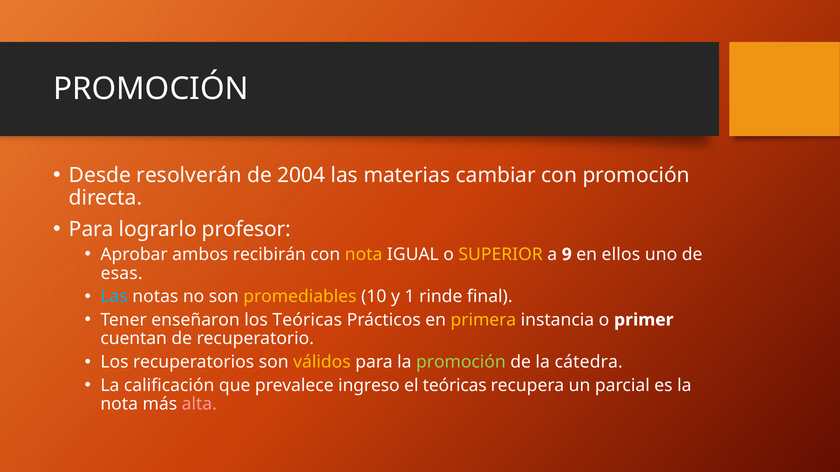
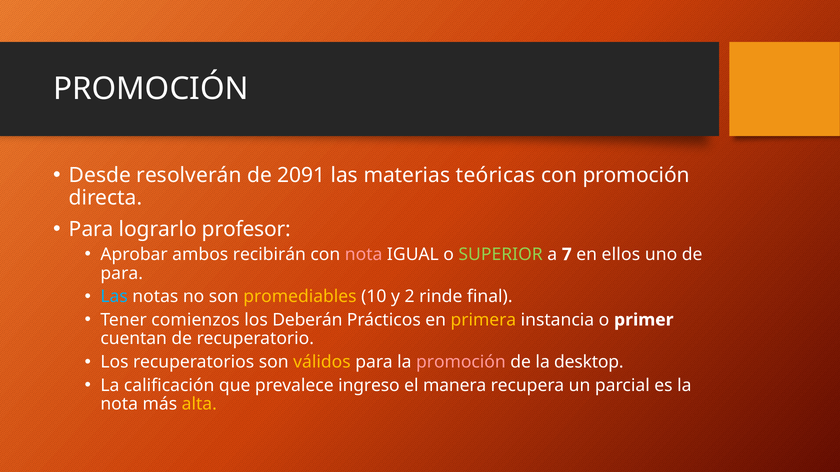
2004: 2004 -> 2091 (301, 175)
cambiar: cambiar -> teóricas (496, 175)
nota colour: yellow -> pink (364, 255)
SUPERIOR colour: yellow -> light green (501, 255)
9: 9 -> 7 (567, 255)
esas: esas -> para (122, 274)
1: 1 -> 2 (410, 297)
enseñaron: enseñaron -> comienzos (196, 320)
los Teóricas: Teóricas -> Deberán (307, 320)
promoción colour: light green -> pink (461, 362)
cátedra: cátedra -> desktop (589, 362)
el teóricas: teóricas -> manera (455, 386)
alta colour: pink -> yellow (199, 405)
